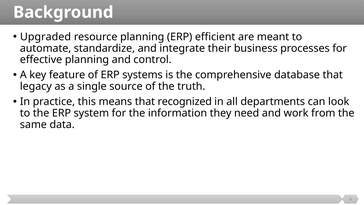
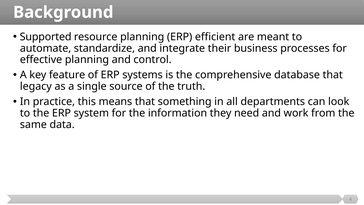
Upgraded: Upgraded -> Supported (46, 37)
recognized: recognized -> something (185, 102)
